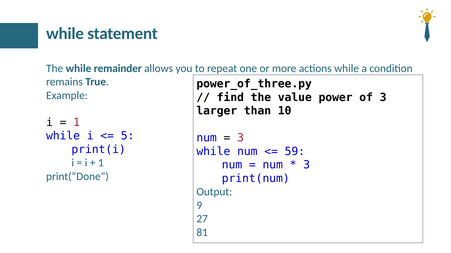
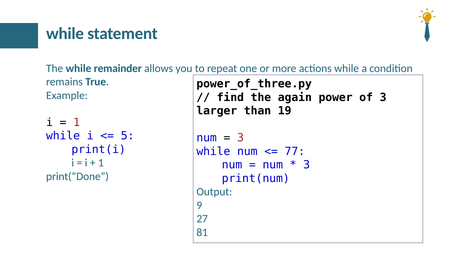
value: value -> again (295, 98)
10: 10 -> 19 (285, 111)
59: 59 -> 77 (295, 152)
